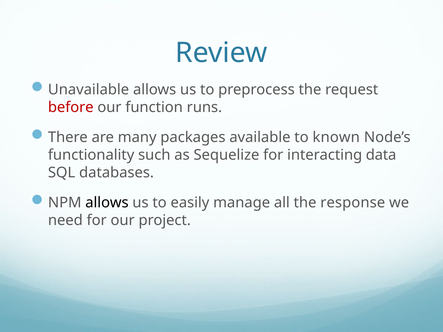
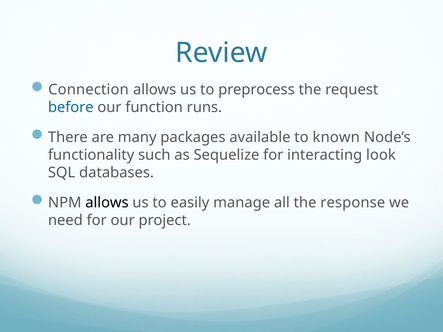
Unavailable: Unavailable -> Connection (88, 90)
before colour: red -> blue (71, 107)
data: data -> look (381, 155)
